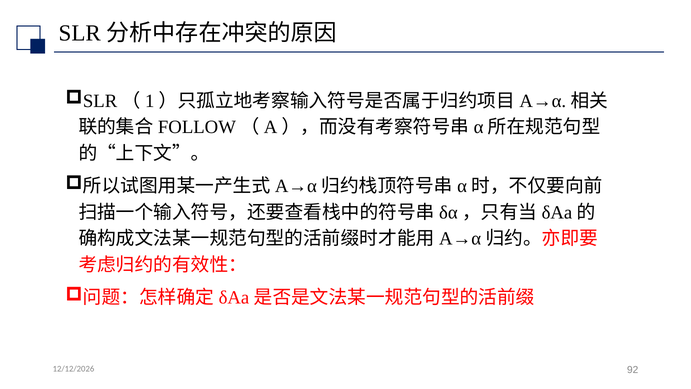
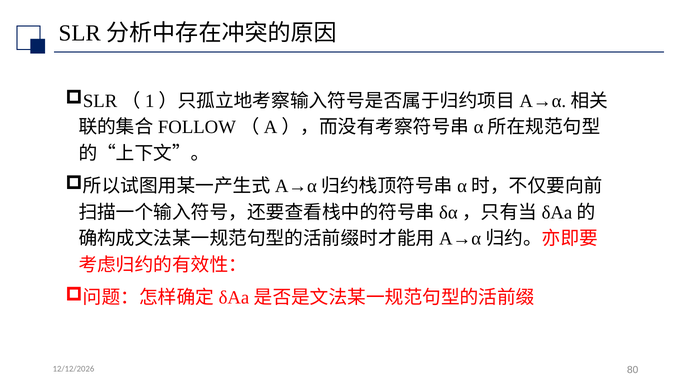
92: 92 -> 80 (633, 370)
